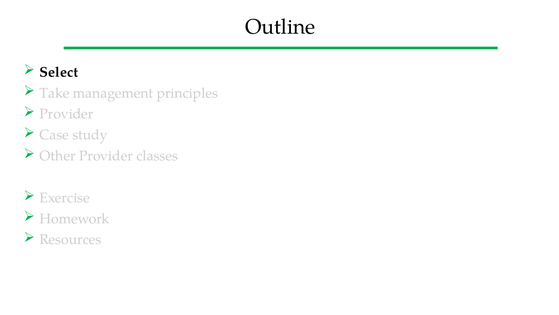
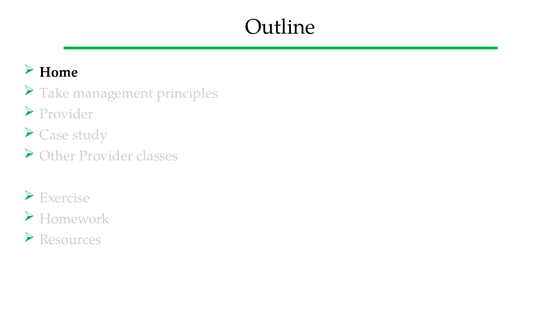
Select: Select -> Home (59, 72)
